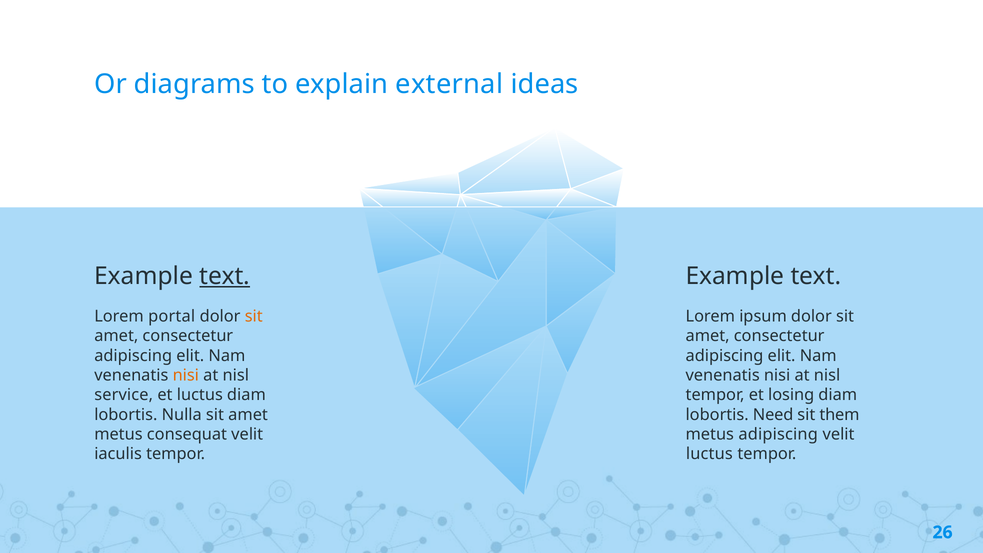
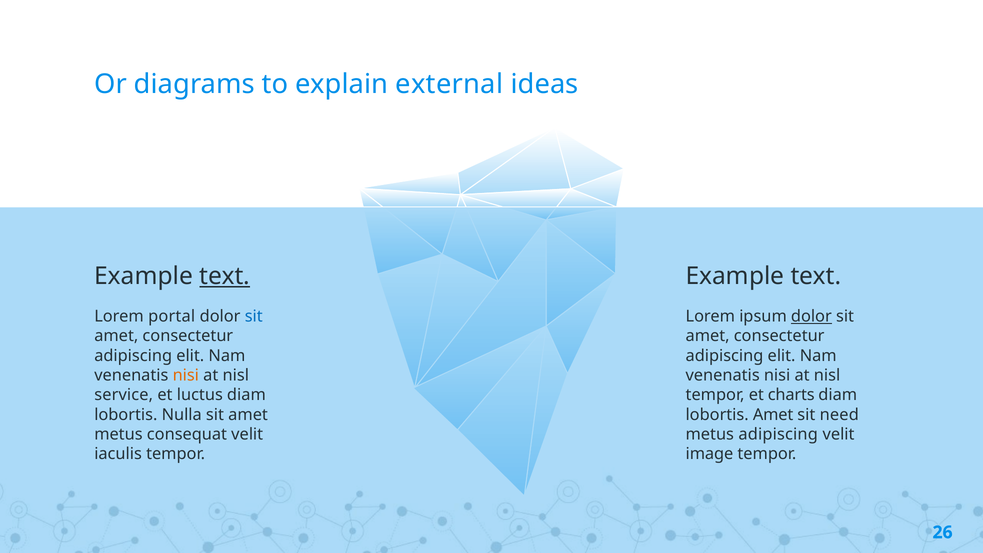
sit colour: orange -> blue (254, 316)
dolor underline: none -> present (811, 316)
losing: losing -> charts (791, 395)
lobortis Need: Need -> Amet (773, 415)
them: them -> need (839, 415)
luctus: luctus -> image (709, 454)
